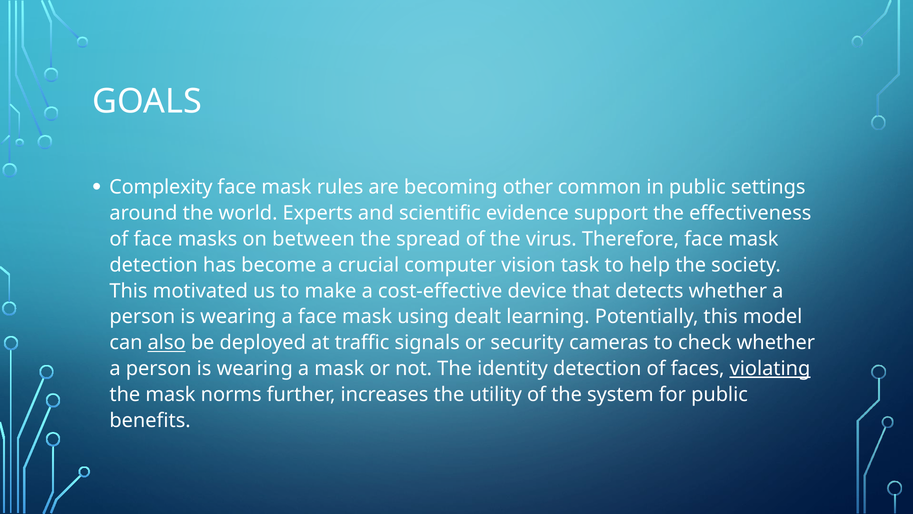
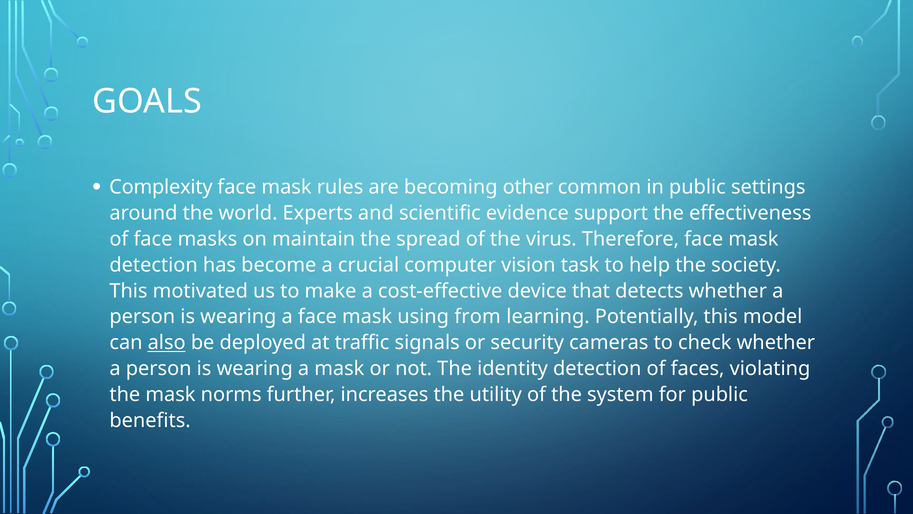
between: between -> maintain (314, 239)
dealt: dealt -> from (478, 317)
violating underline: present -> none (770, 368)
